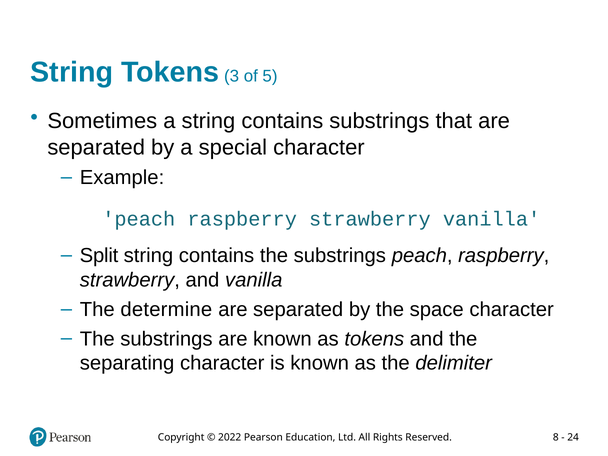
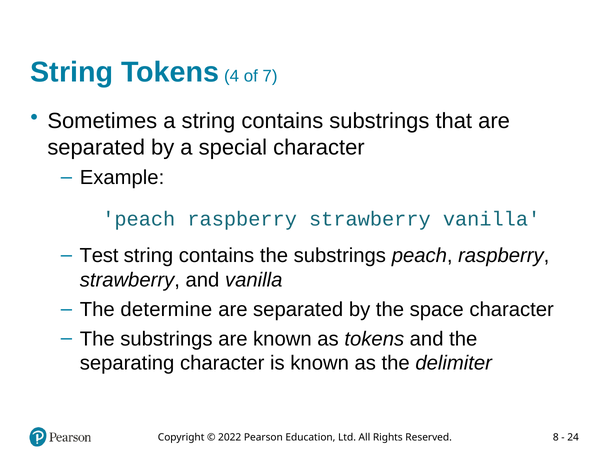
3: 3 -> 4 (232, 76)
5: 5 -> 7 (270, 76)
Split: Split -> Test (99, 256)
